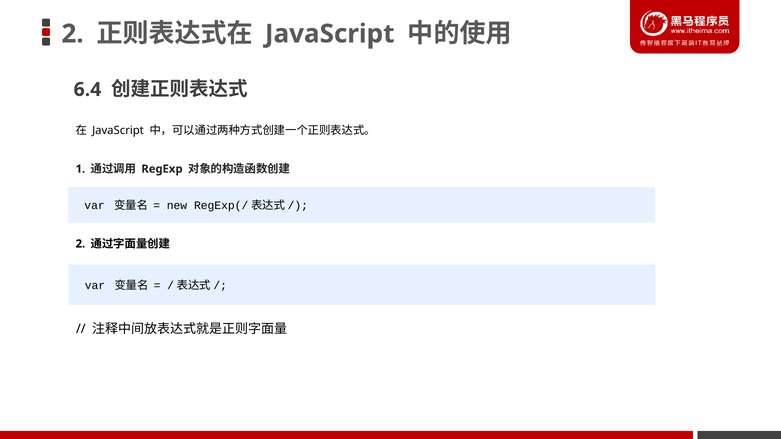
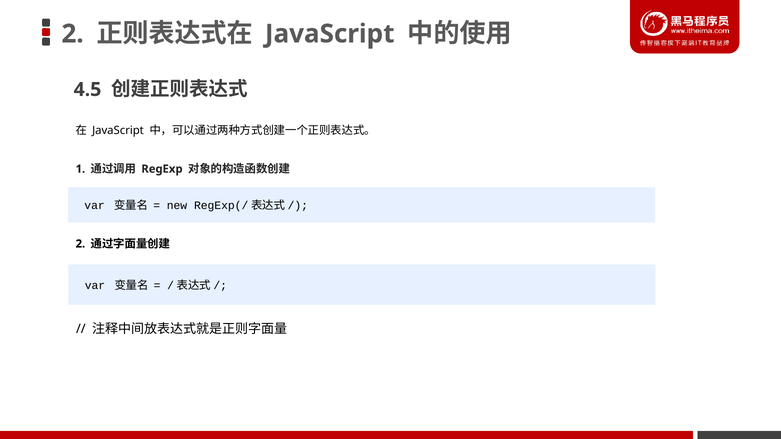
6.4: 6.4 -> 4.5 (87, 90)
